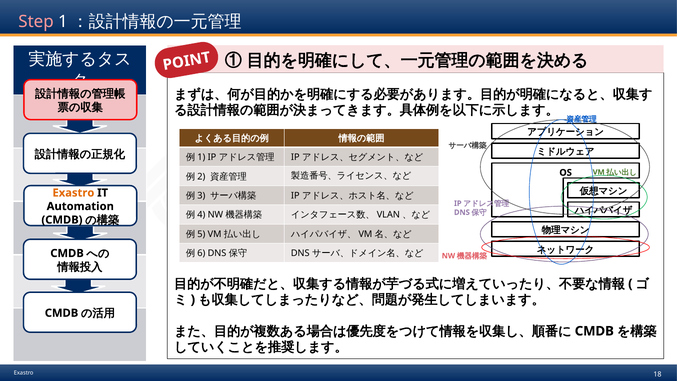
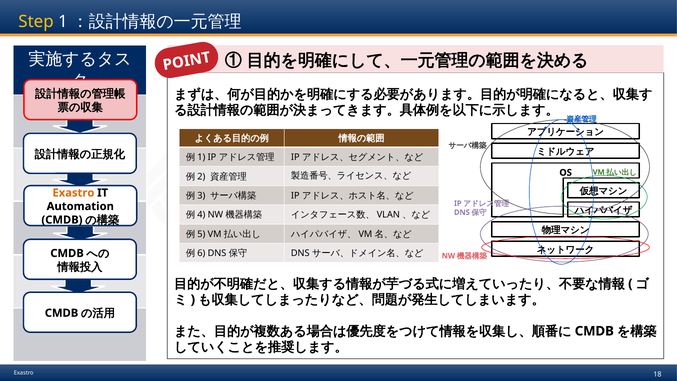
Step colour: pink -> yellow (36, 22)
